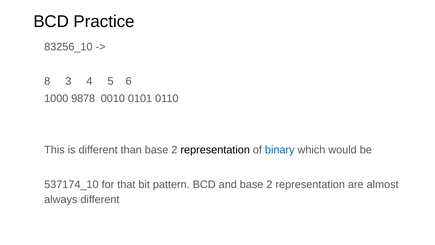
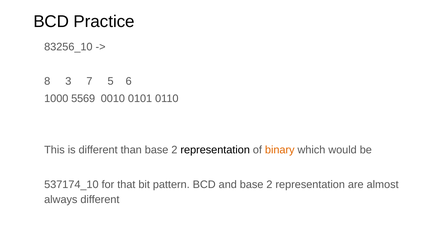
4: 4 -> 7 (89, 81)
9878: 9878 -> 5569 (83, 98)
binary colour: blue -> orange (280, 150)
